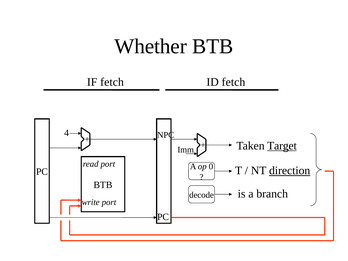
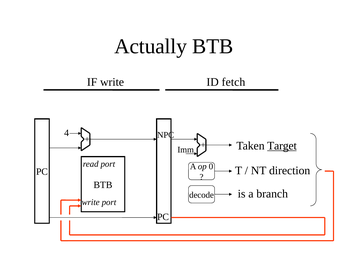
Whether: Whether -> Actually (151, 46)
IF fetch: fetch -> write (112, 82)
direction underline: present -> none (290, 171)
